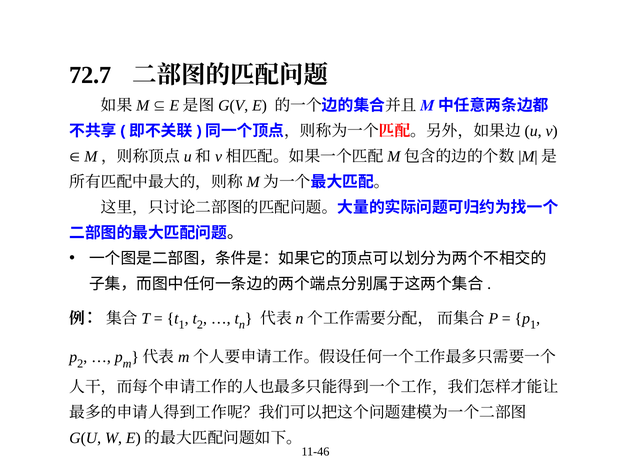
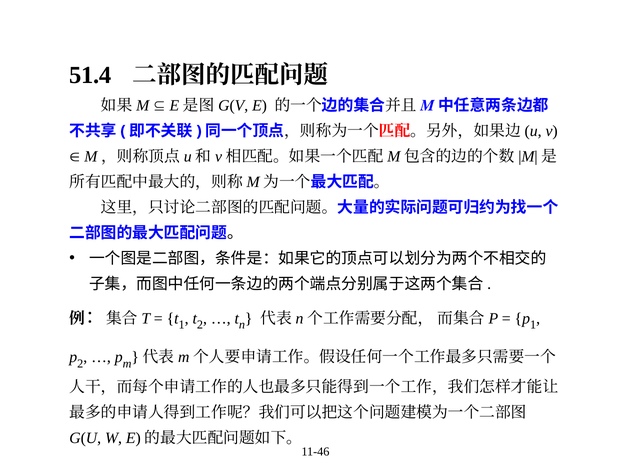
72.7: 72.7 -> 51.4 (90, 75)
